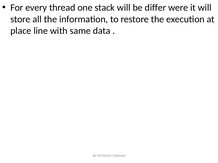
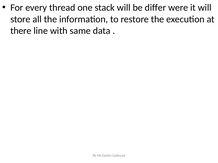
place: place -> there (21, 31)
